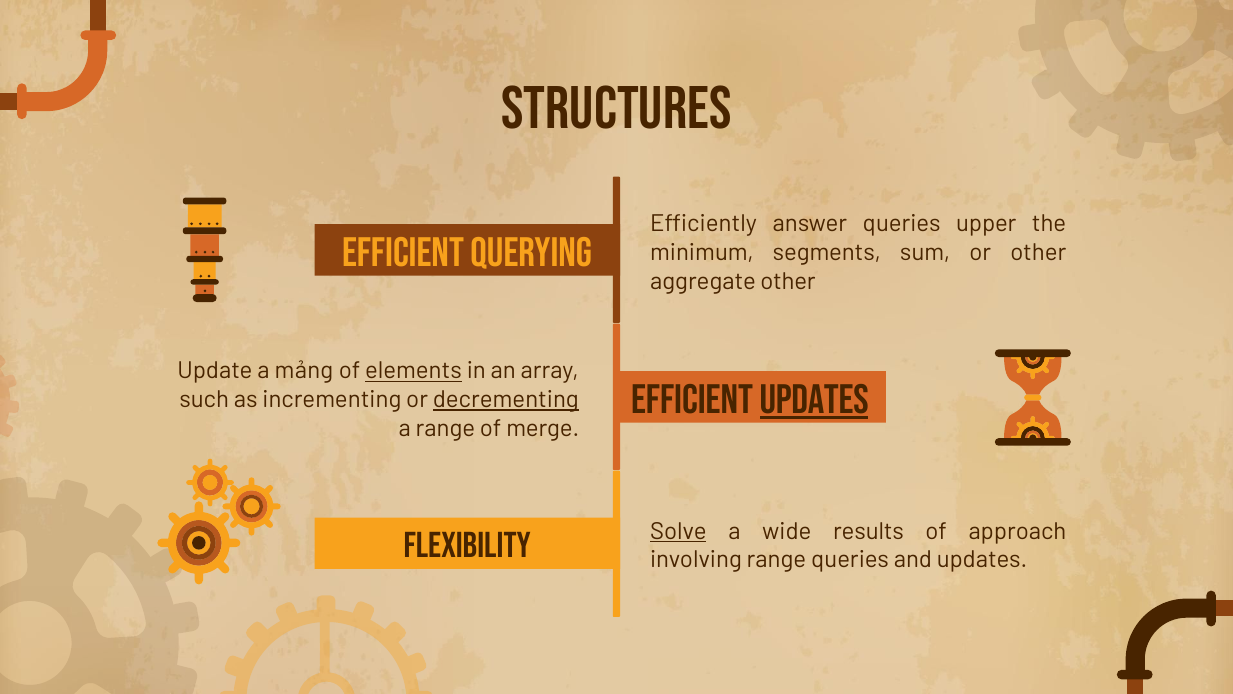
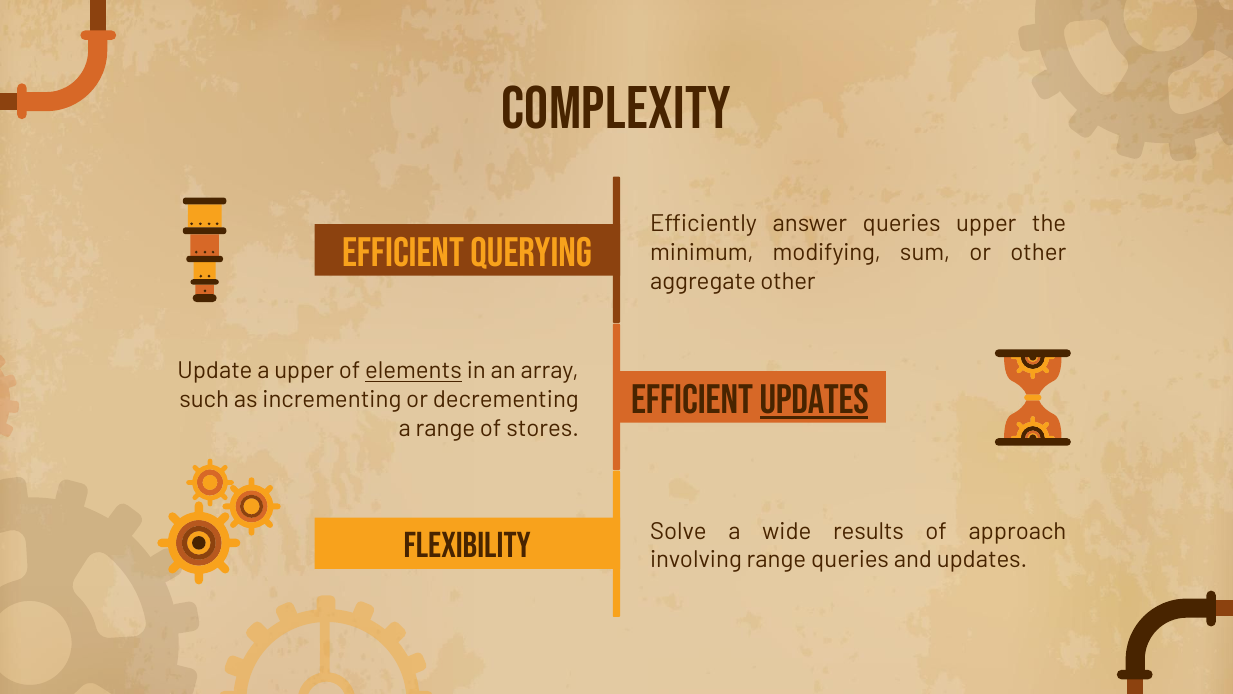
structures: structures -> complexity (616, 108)
segments: segments -> modifying (827, 253)
a mảng: mảng -> upper (304, 371)
decrementing underline: present -> none (506, 400)
merge: merge -> stores (543, 428)
Solve underline: present -> none (678, 531)
